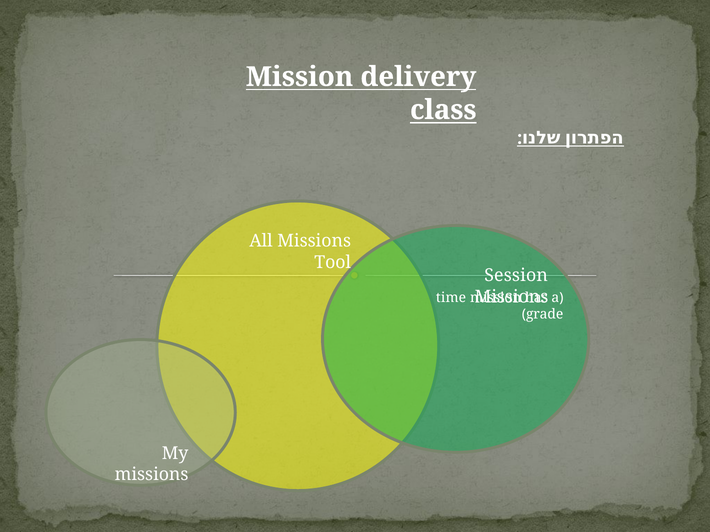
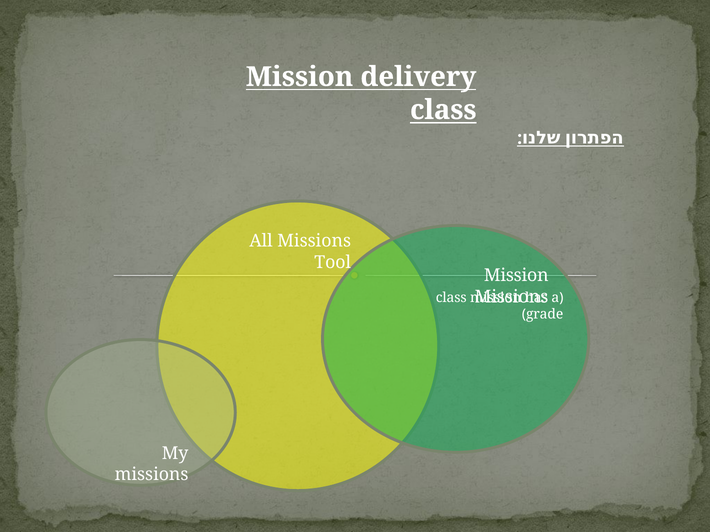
Session: Session -> Mission (516, 276)
time: time -> class (451, 298)
